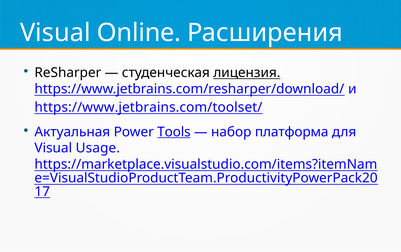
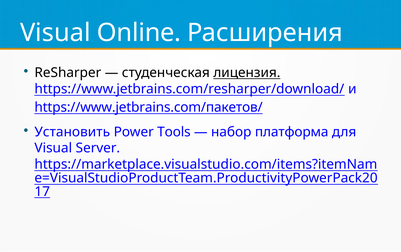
https://www.jetbrains.com/toolset/: https://www.jetbrains.com/toolset/ -> https://www.jetbrains.com/пакетов/ (149, 108)
Актуальная: Актуальная -> Установить (72, 132)
Tools underline: present -> none (174, 132)
Usage: Usage -> Server (98, 149)
